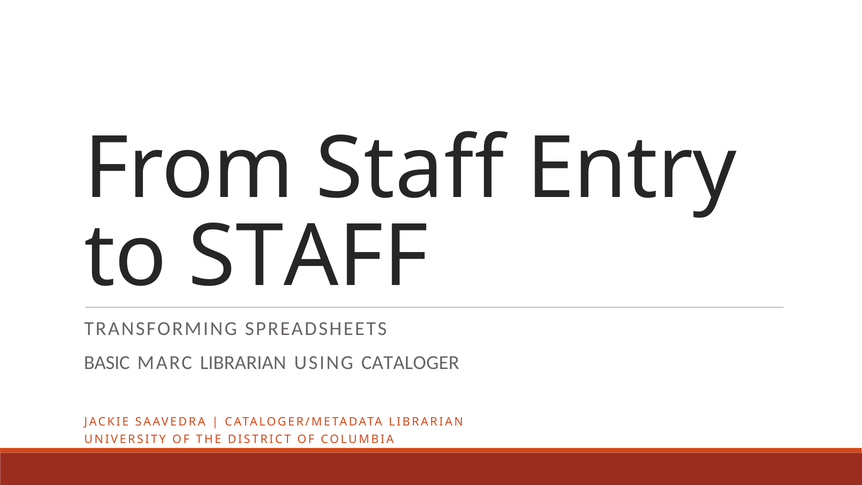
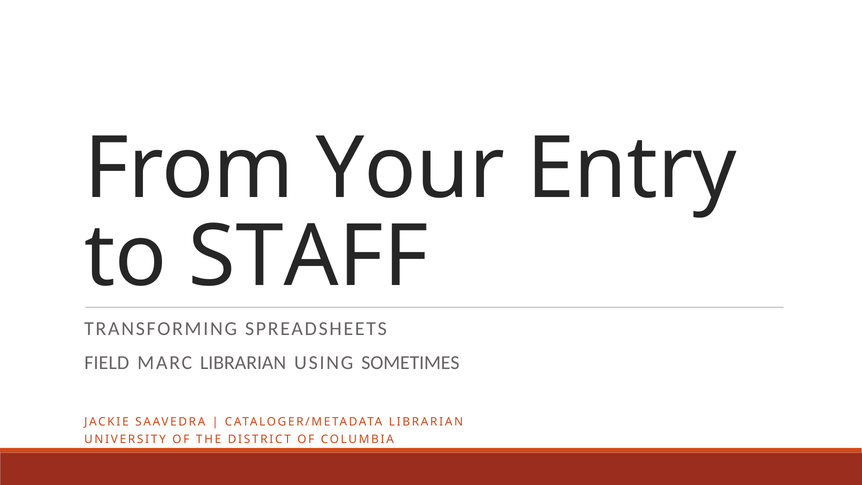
From Staff: Staff -> Your (410, 169)
BASIC: BASIC -> FIELD (107, 363)
CATALOGER: CATALOGER -> SOMETIMES (410, 363)
